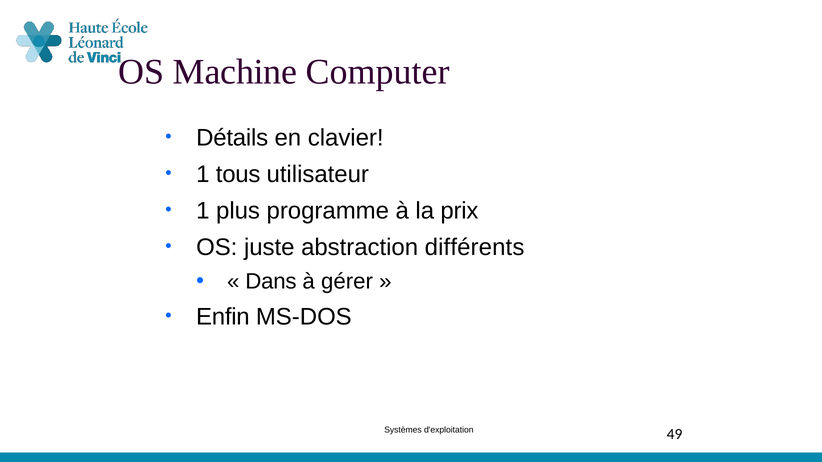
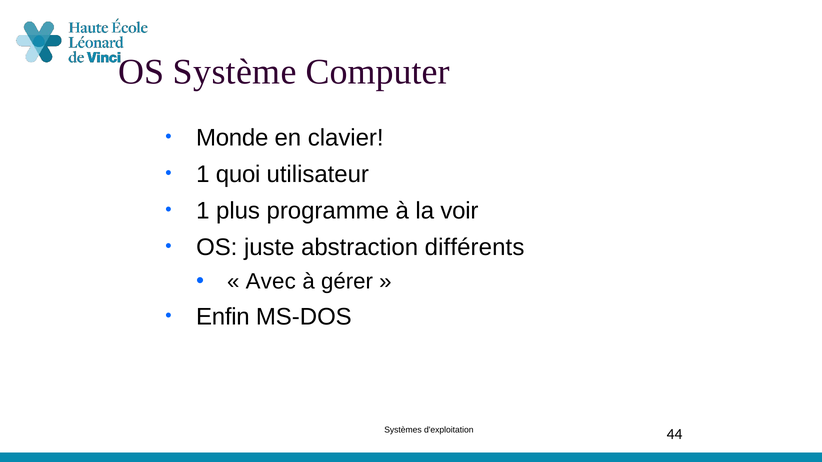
Machine: Machine -> Système (235, 72)
Détails: Détails -> Monde (232, 138)
tous: tous -> quoi (238, 174)
prix: prix -> voir (459, 211)
Dans: Dans -> Avec (271, 282)
49: 49 -> 44 (675, 435)
